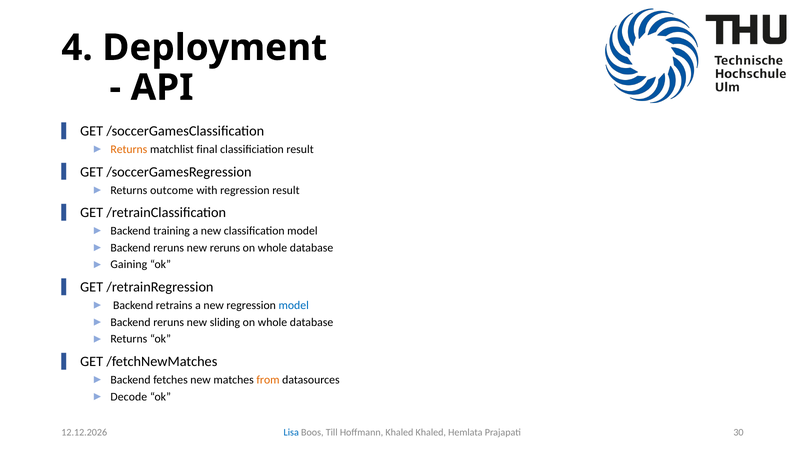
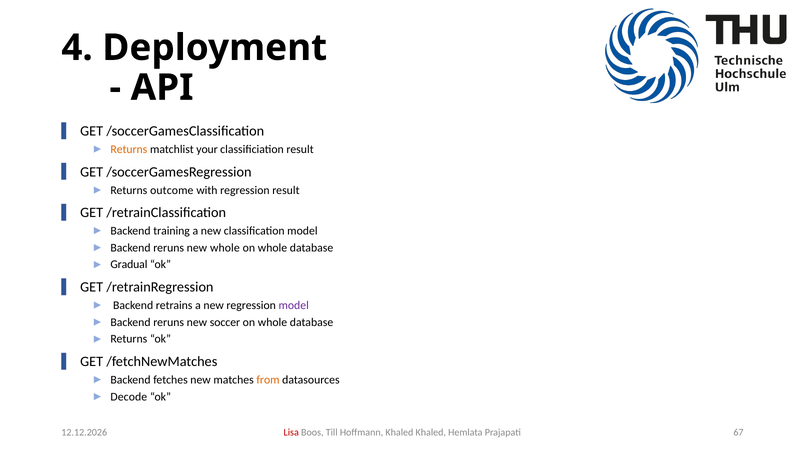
final: final -> your (207, 149)
new reruns: reruns -> whole (225, 248)
Gaining: Gaining -> Gradual (129, 265)
model colour: blue -> purple (294, 305)
sliding: sliding -> soccer (225, 322)
Lisa colour: blue -> red (291, 432)
30: 30 -> 67 (739, 432)
